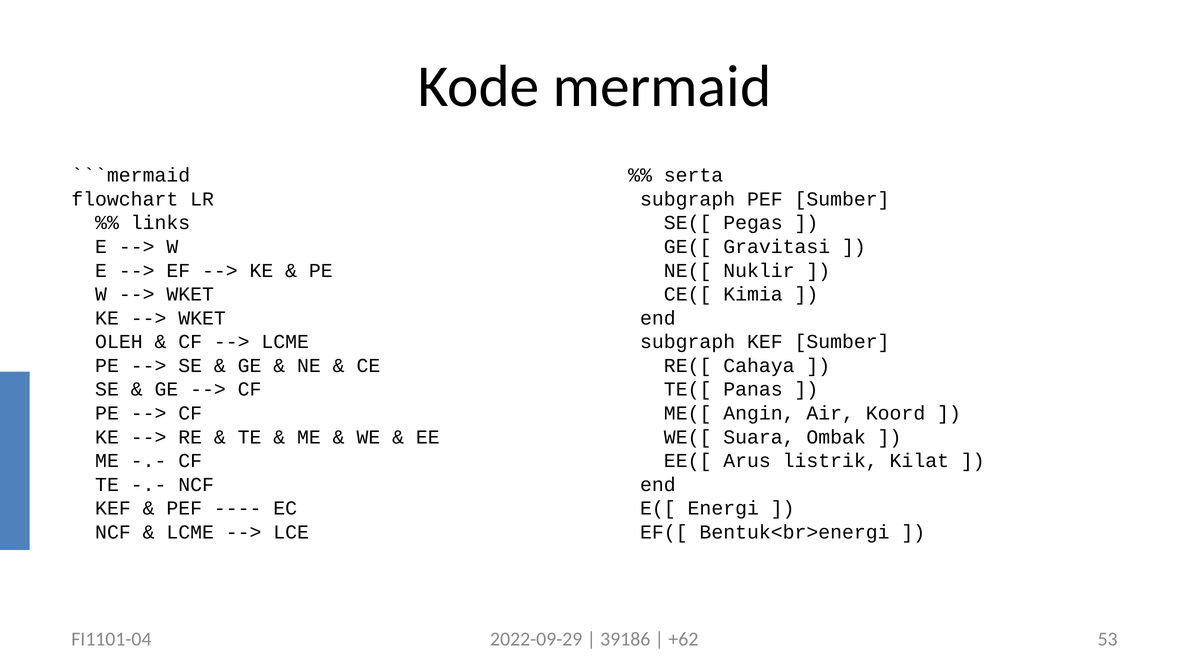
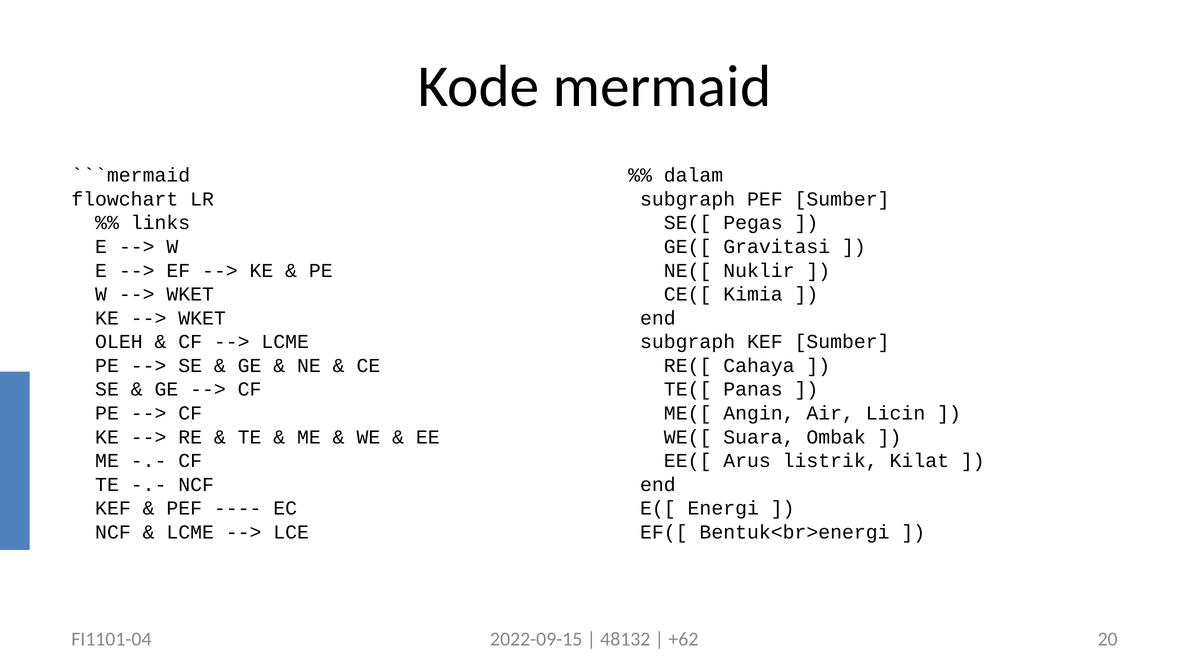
serta: serta -> dalam (694, 175)
Koord: Koord -> Licin (896, 413)
2022-09-29: 2022-09-29 -> 2022-09-15 (536, 639)
39186: 39186 -> 48132 (625, 639)
53: 53 -> 20 (1108, 639)
